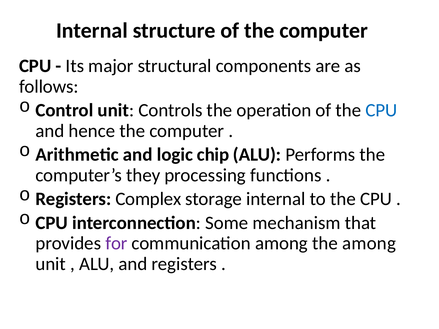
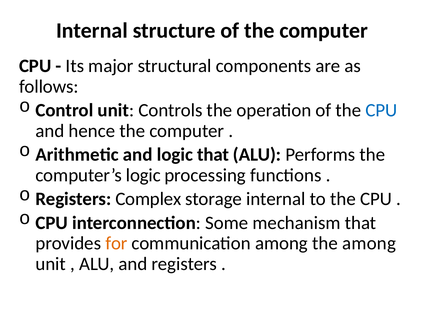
logic chip: chip -> that (213, 155)
computer’s they: they -> logic (143, 175)
for colour: purple -> orange (116, 244)
